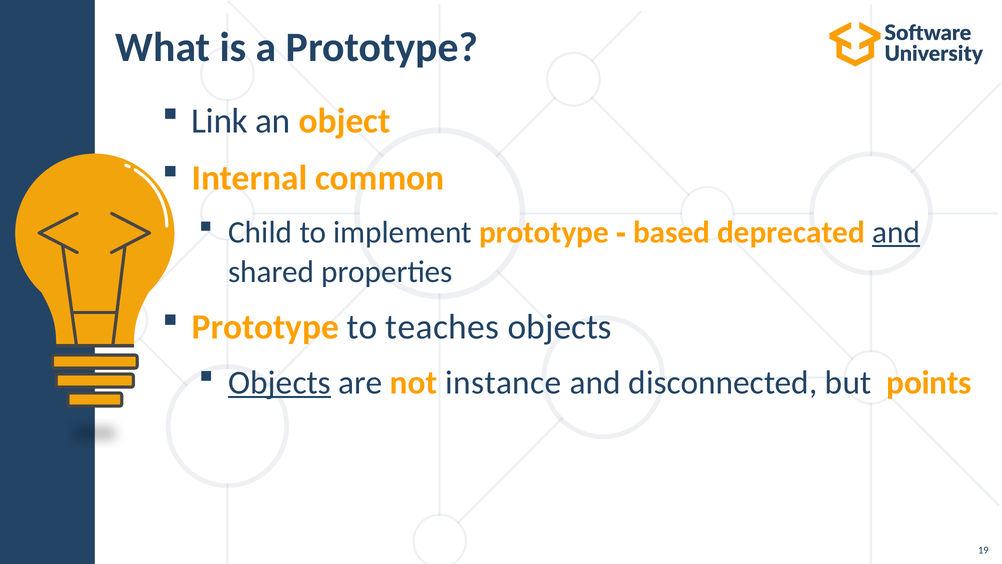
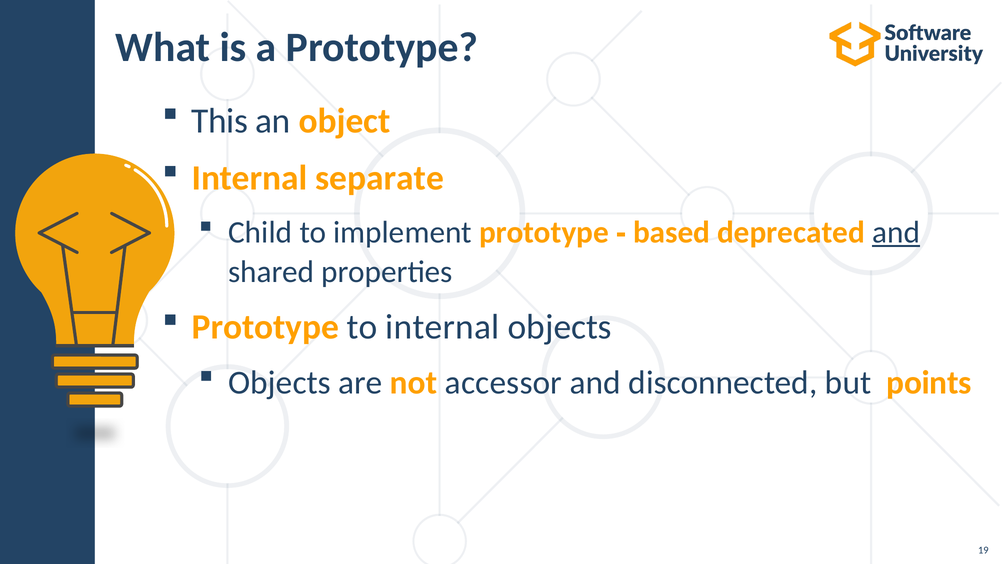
Link: Link -> This (220, 121)
common: common -> separate (380, 178)
to teaches: teaches -> internal (442, 327)
Objects underline: present -> none (280, 382)
instance: instance -> accessor (504, 382)
